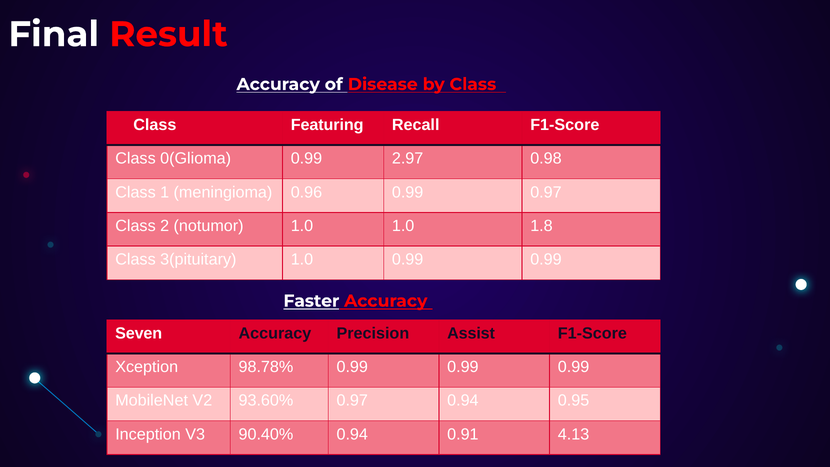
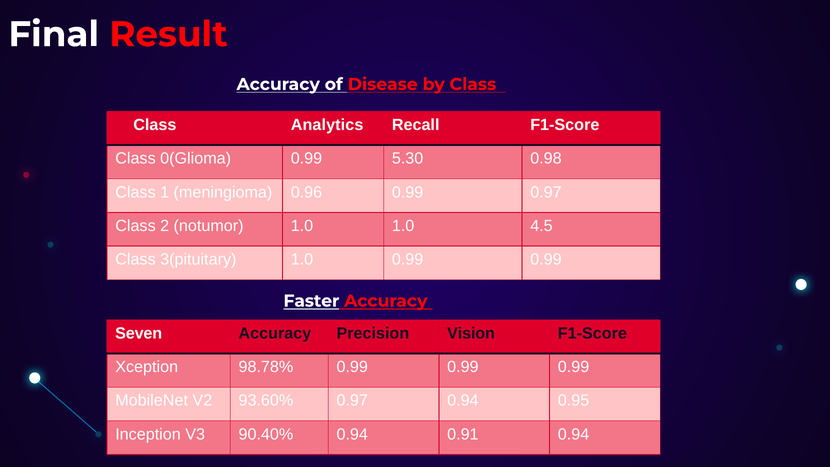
Featuring: Featuring -> Analytics (327, 125)
2.97: 2.97 -> 5.30 (408, 159)
1.8: 1.8 -> 4.5 (541, 226)
Assist: Assist -> Vision (471, 333)
0.91 4.13: 4.13 -> 0.94 (574, 434)
